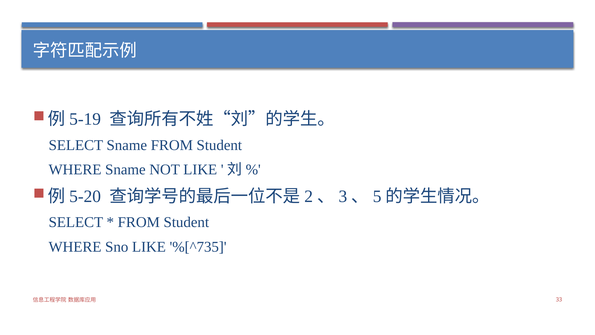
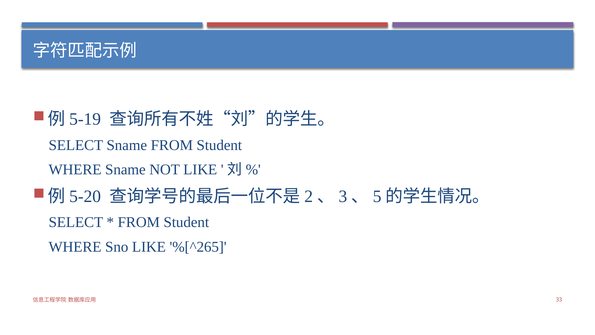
%[^735: %[^735 -> %[^265 (198, 247)
